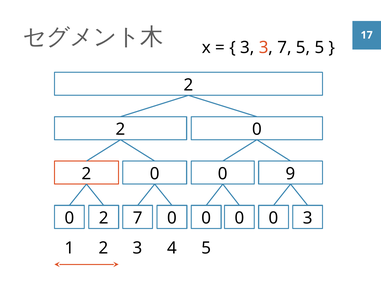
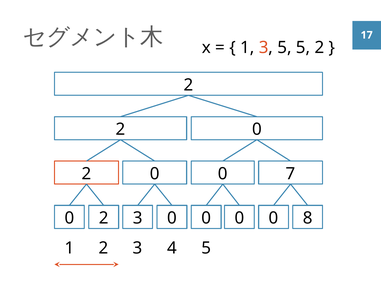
3: 3 -> 1 (247, 48)
3 7: 7 -> 5 (284, 48)
5 5: 5 -> 2 (319, 48)
9: 9 -> 7 (291, 174)
0 2 7: 7 -> 3 (138, 218)
0 3: 3 -> 8 (308, 218)
